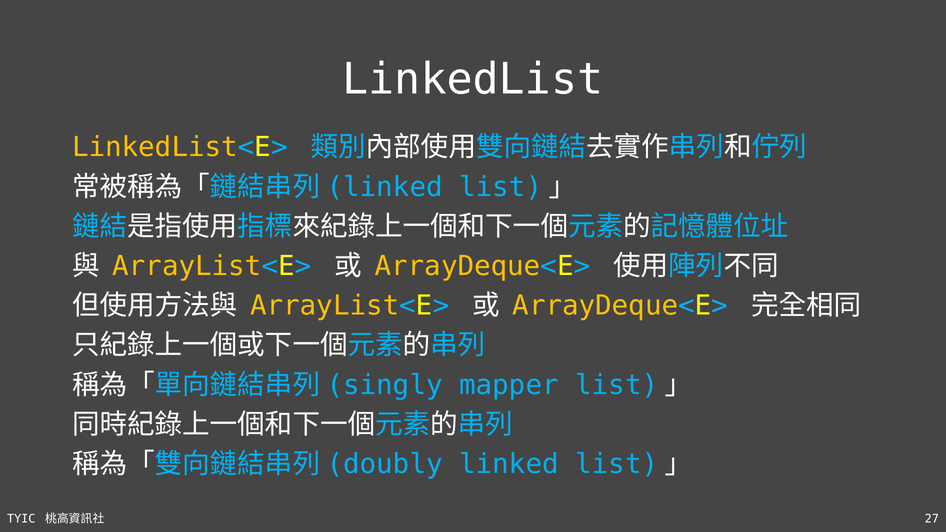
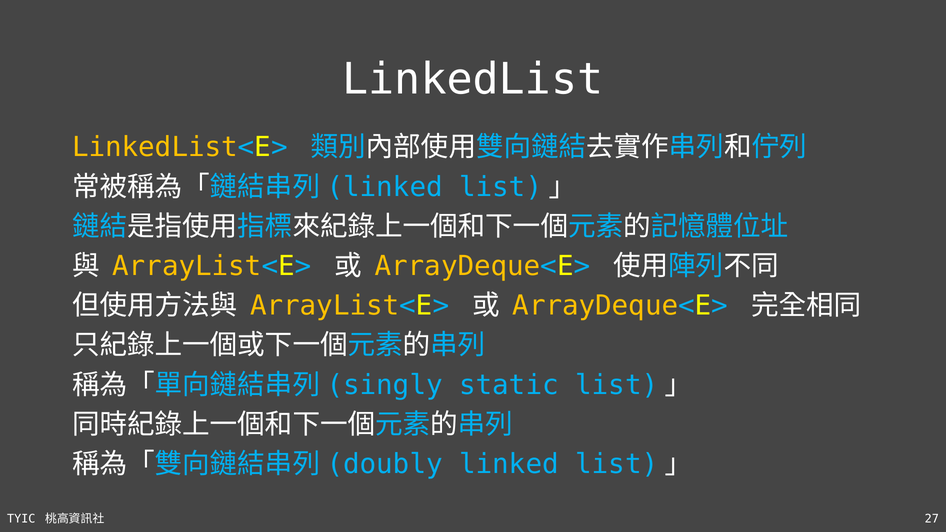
mapper: mapper -> static (509, 385)
